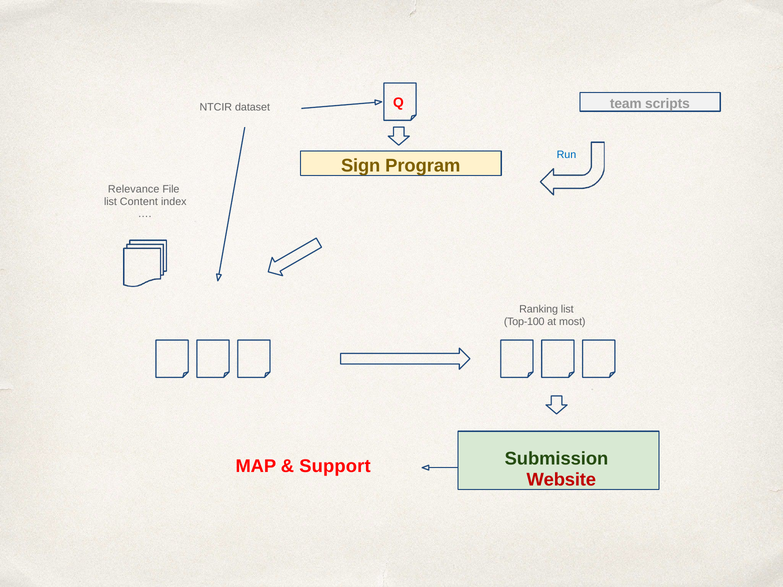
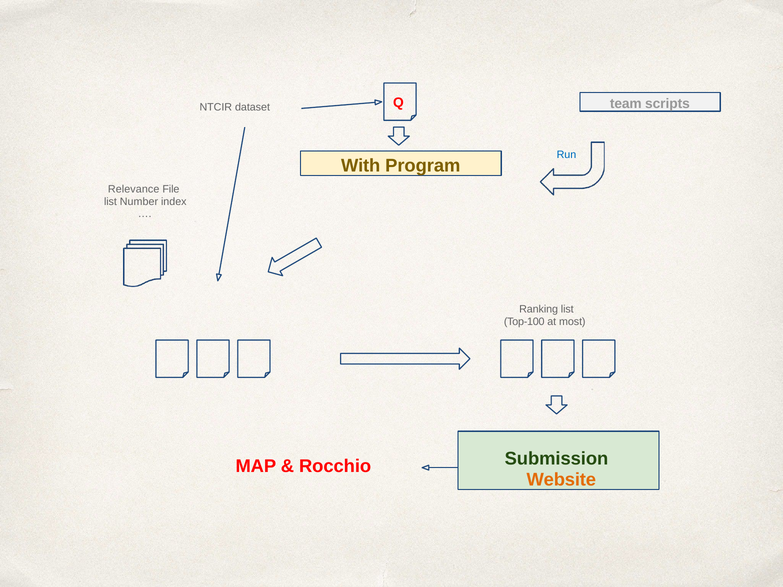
Sign: Sign -> With (361, 166)
Content: Content -> Number (139, 202)
Support: Support -> Rocchio (335, 467)
Website colour: red -> orange (561, 480)
